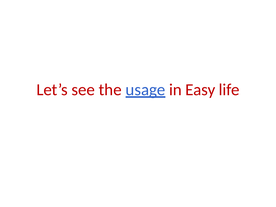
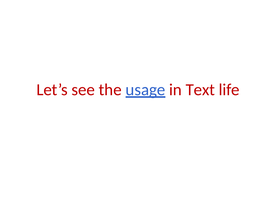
Easy: Easy -> Text (200, 90)
